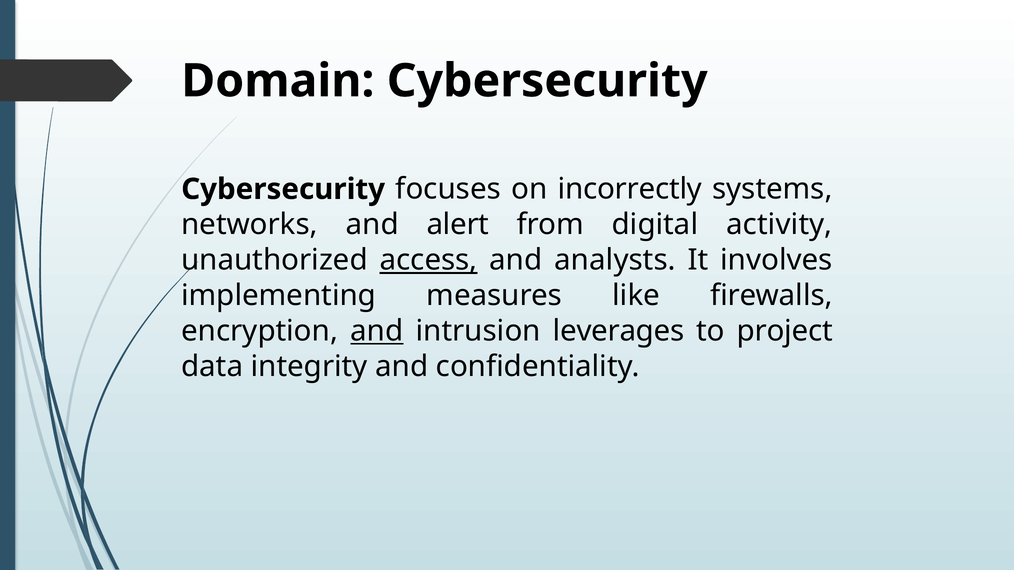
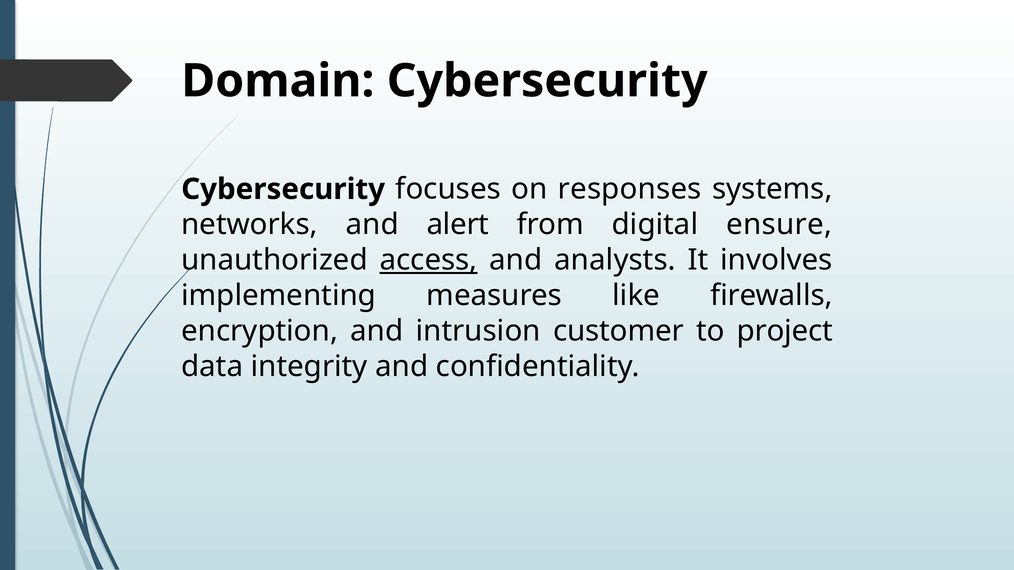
incorrectly: incorrectly -> responses (630, 189)
activity: activity -> ensure (779, 225)
and underline: present -> none (377, 331)
leverages: leverages -> customer (618, 331)
